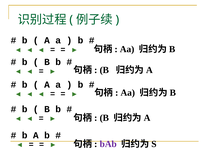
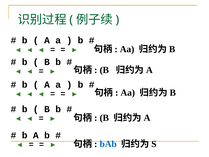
bAb colour: purple -> blue (108, 144)
